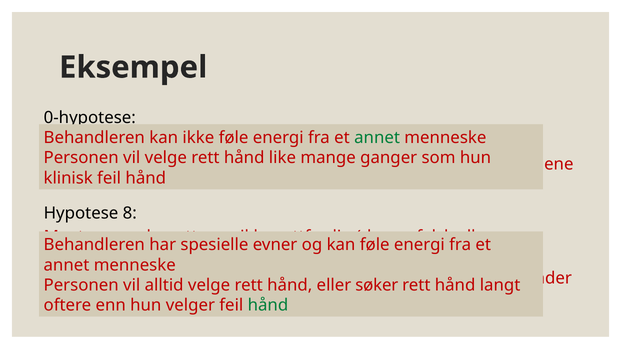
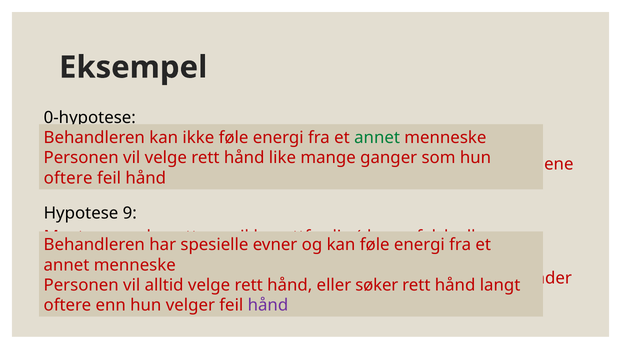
klinisk: klinisk -> oftere (68, 178)
8: 8 -> 9 (130, 213)
hånd colour: green -> purple (268, 306)
